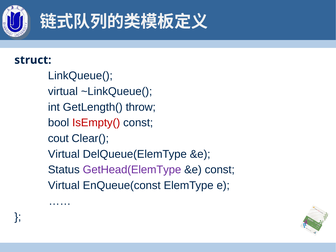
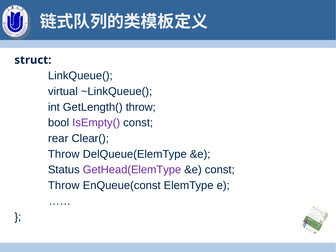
IsEmpty( colour: red -> purple (96, 123)
cout: cout -> rear (58, 138)
Virtual: Virtual -> Throw (64, 154)
Virtual: Virtual -> Throw (64, 185)
